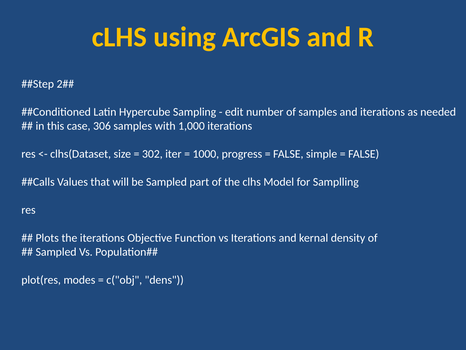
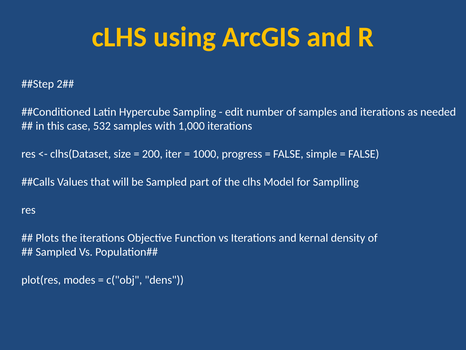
306: 306 -> 532 (102, 126)
302: 302 -> 200 (152, 154)
